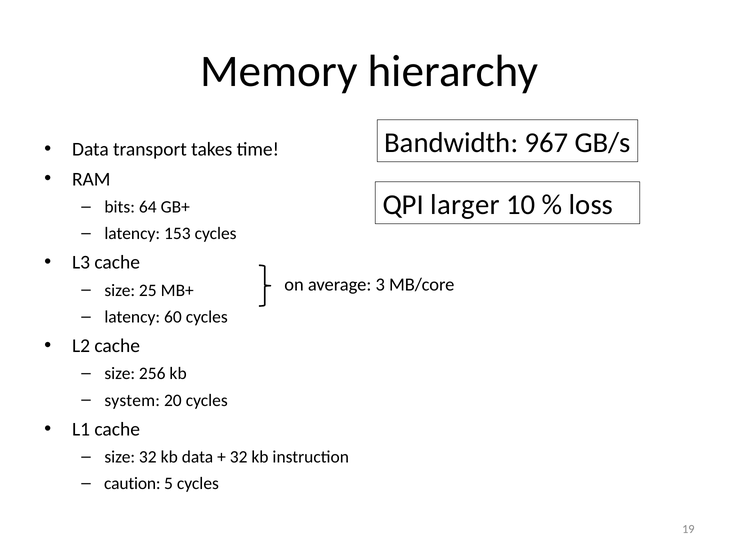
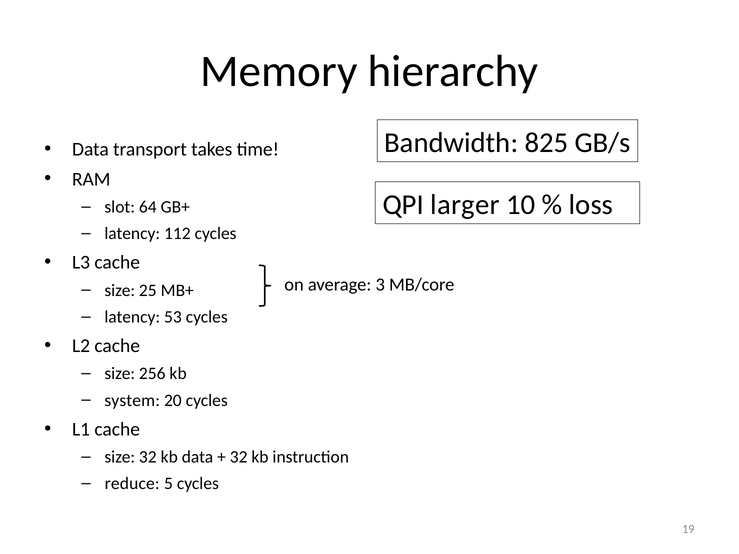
967: 967 -> 825 (547, 143)
bits: bits -> slot (120, 207)
153: 153 -> 112 (177, 234)
60: 60 -> 53 (173, 317)
caution: caution -> reduce (132, 484)
